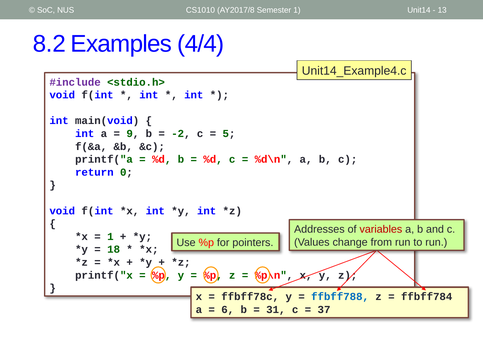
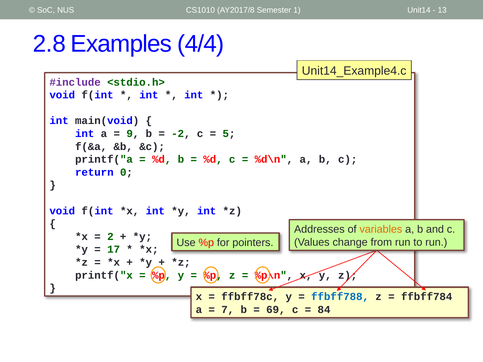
8.2: 8.2 -> 2.8 (49, 44)
variables colour: red -> orange (381, 229)
1: 1 -> 2 (110, 237)
18: 18 -> 17 (114, 250)
6: 6 -> 7 (228, 310)
31: 31 -> 69 (276, 310)
37: 37 -> 84 (324, 310)
